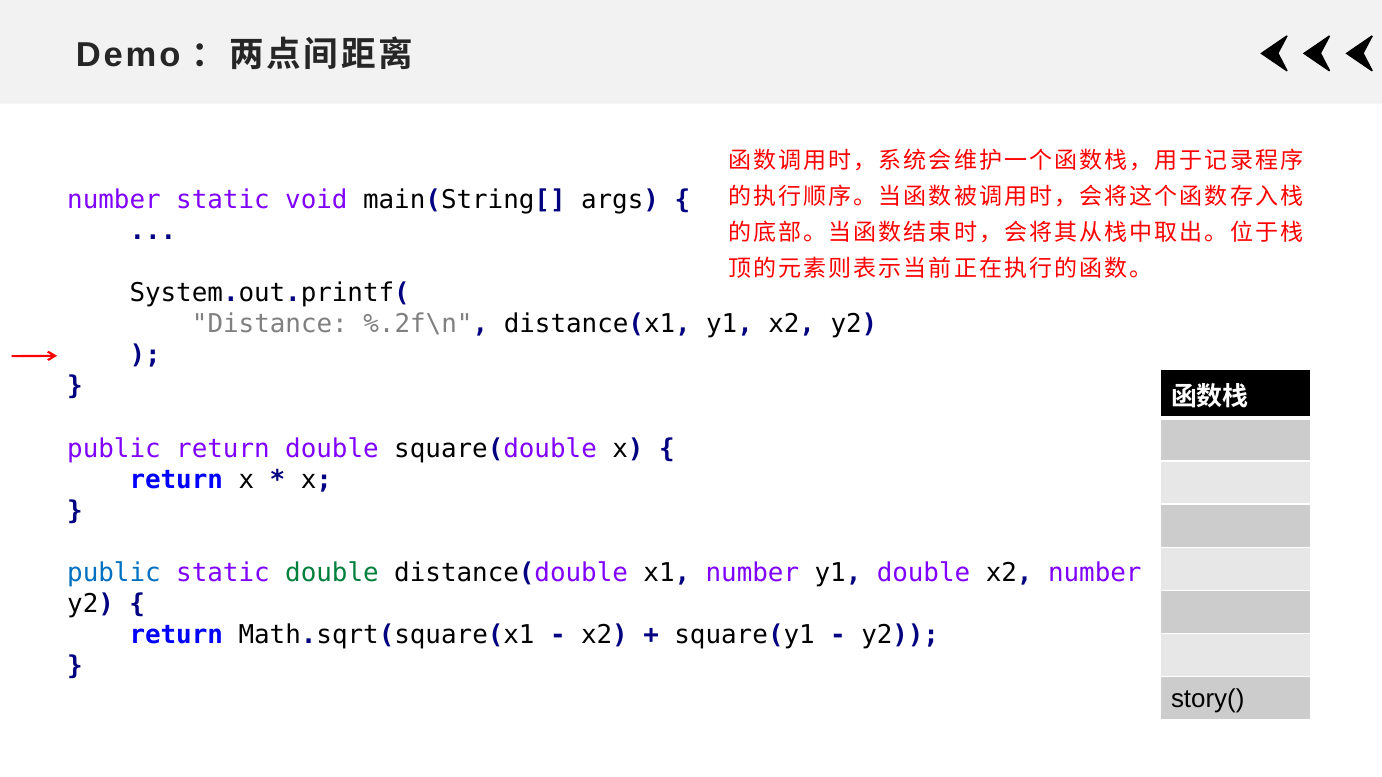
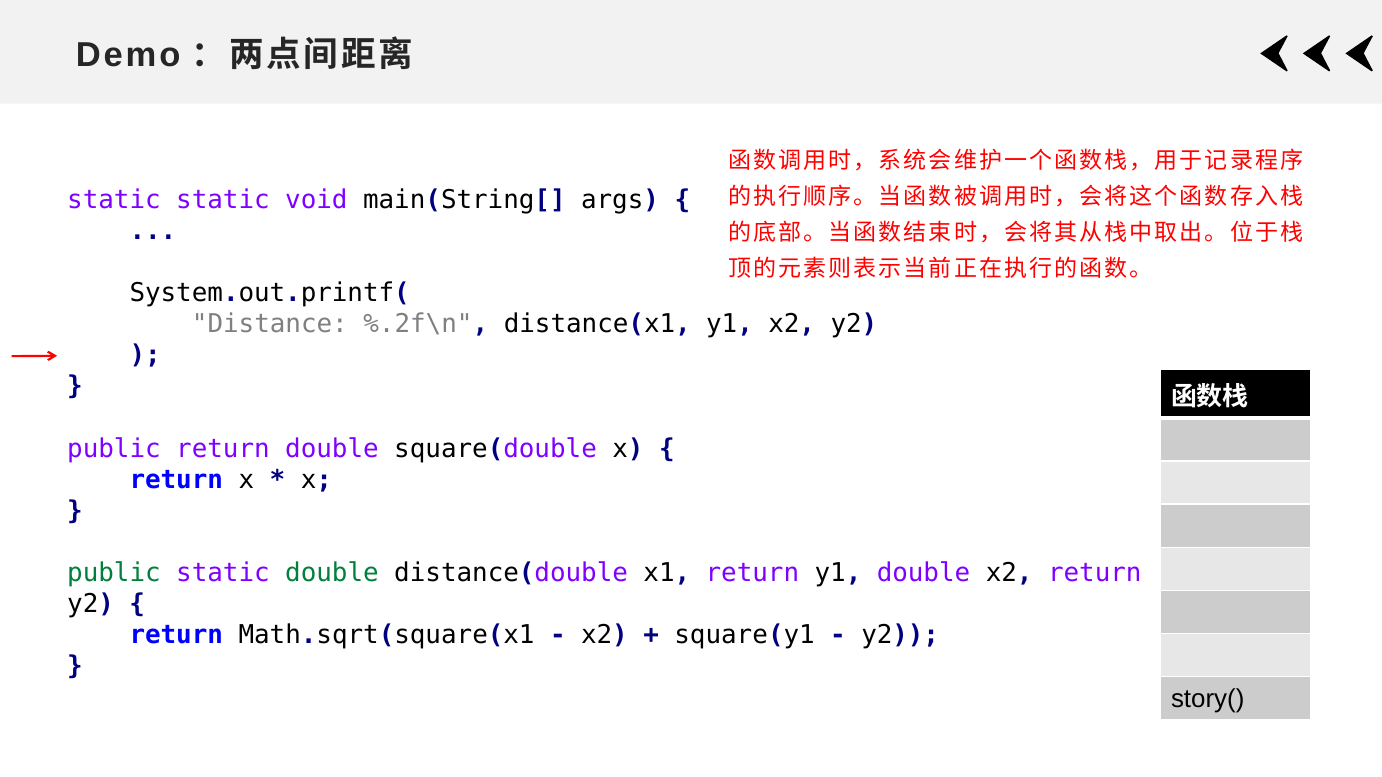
number: number -> static (114, 200)
public colour: blue -> green (114, 573)
x1 number: number -> return (752, 573)
x2 number: number -> return (1095, 573)
